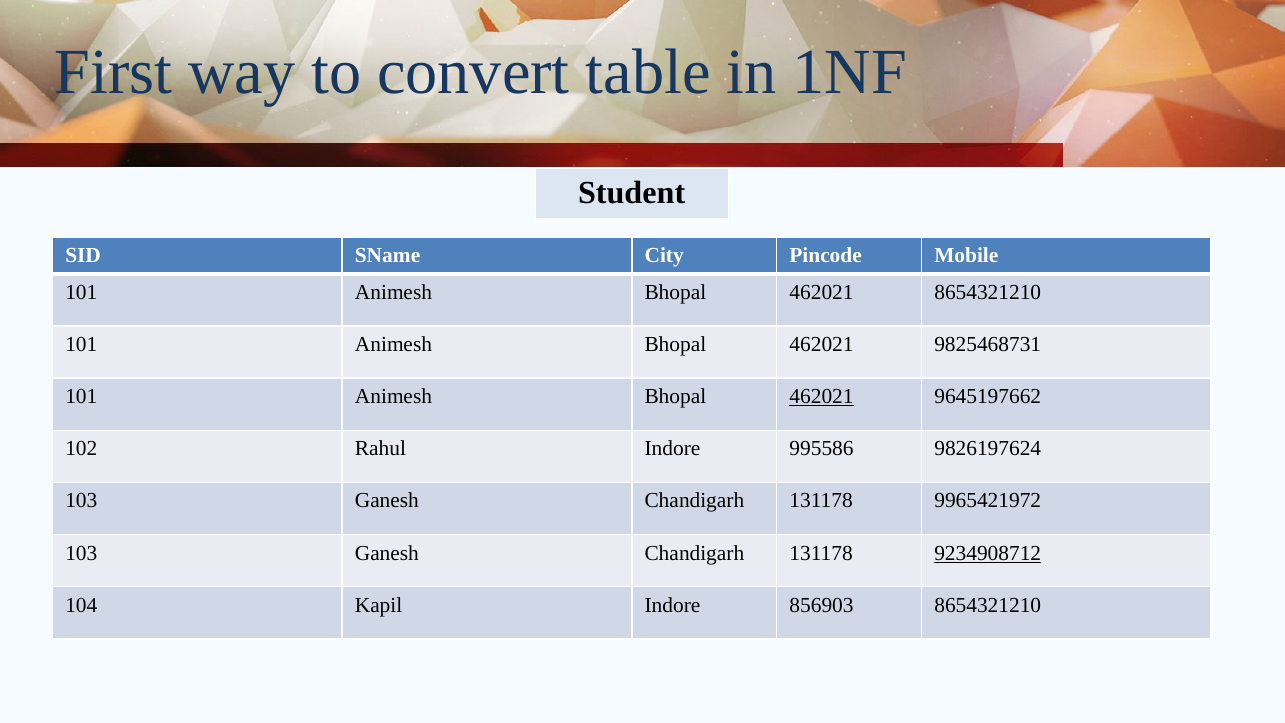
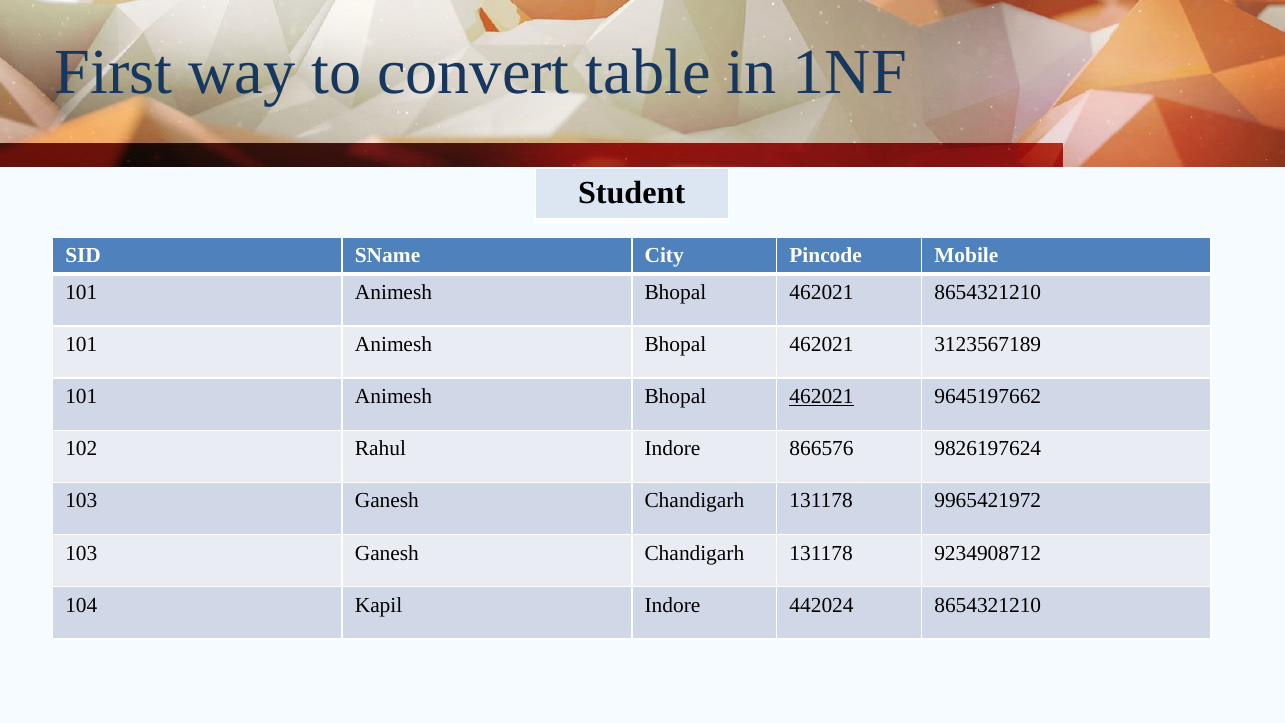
9825468731: 9825468731 -> 3123567189 (988, 344)
995586: 995586 -> 866576 (822, 449)
9234908712 underline: present -> none (988, 553)
856903: 856903 -> 442024 (822, 605)
